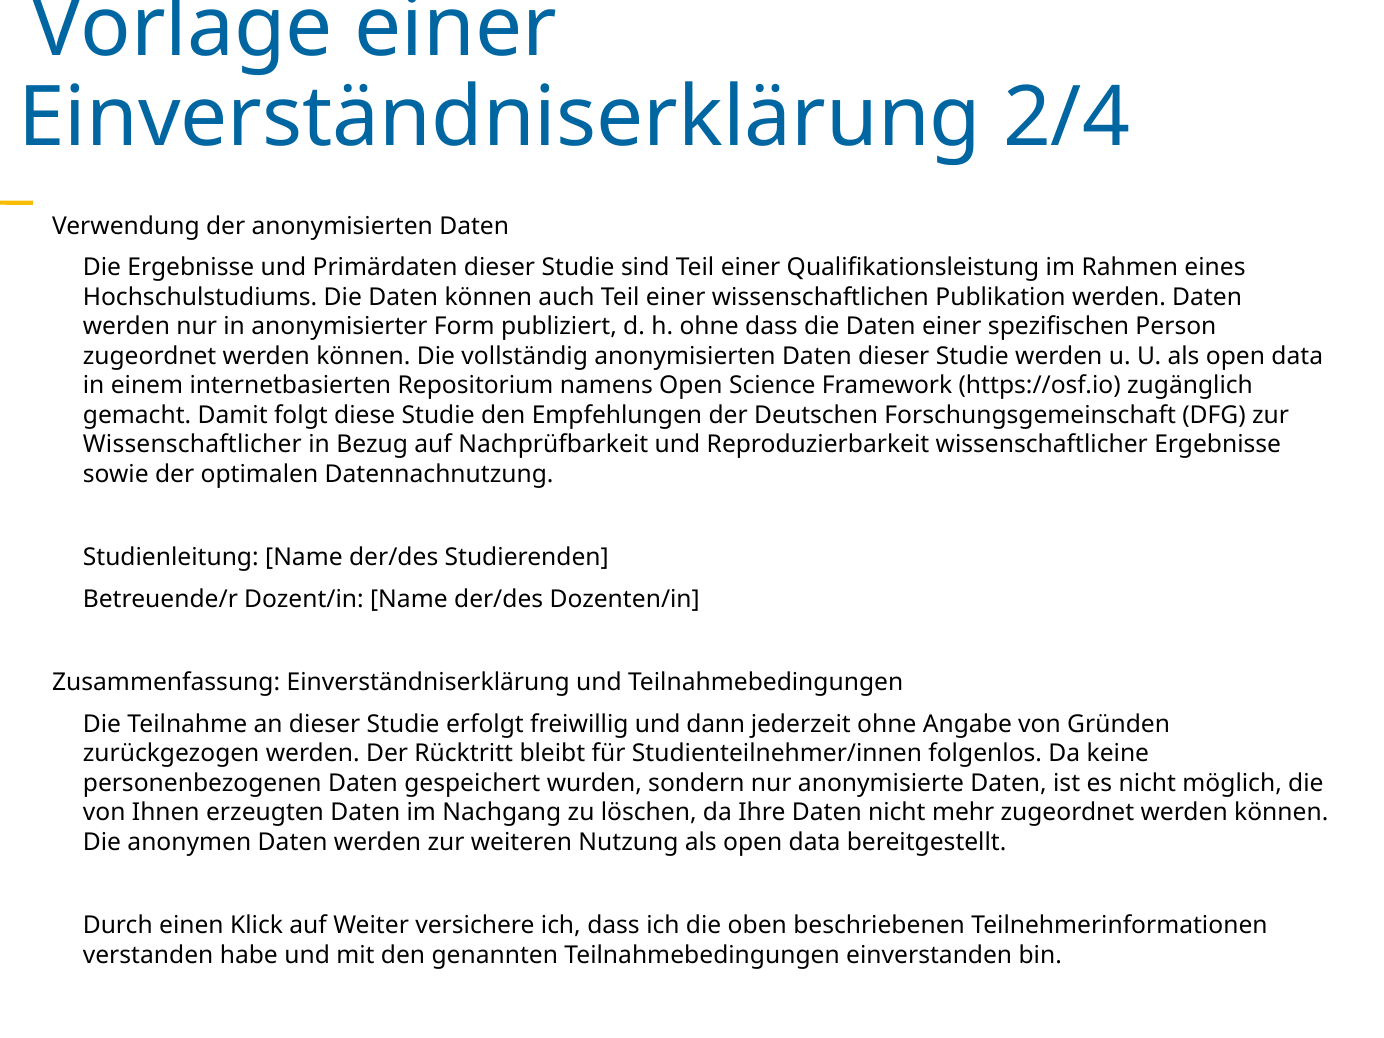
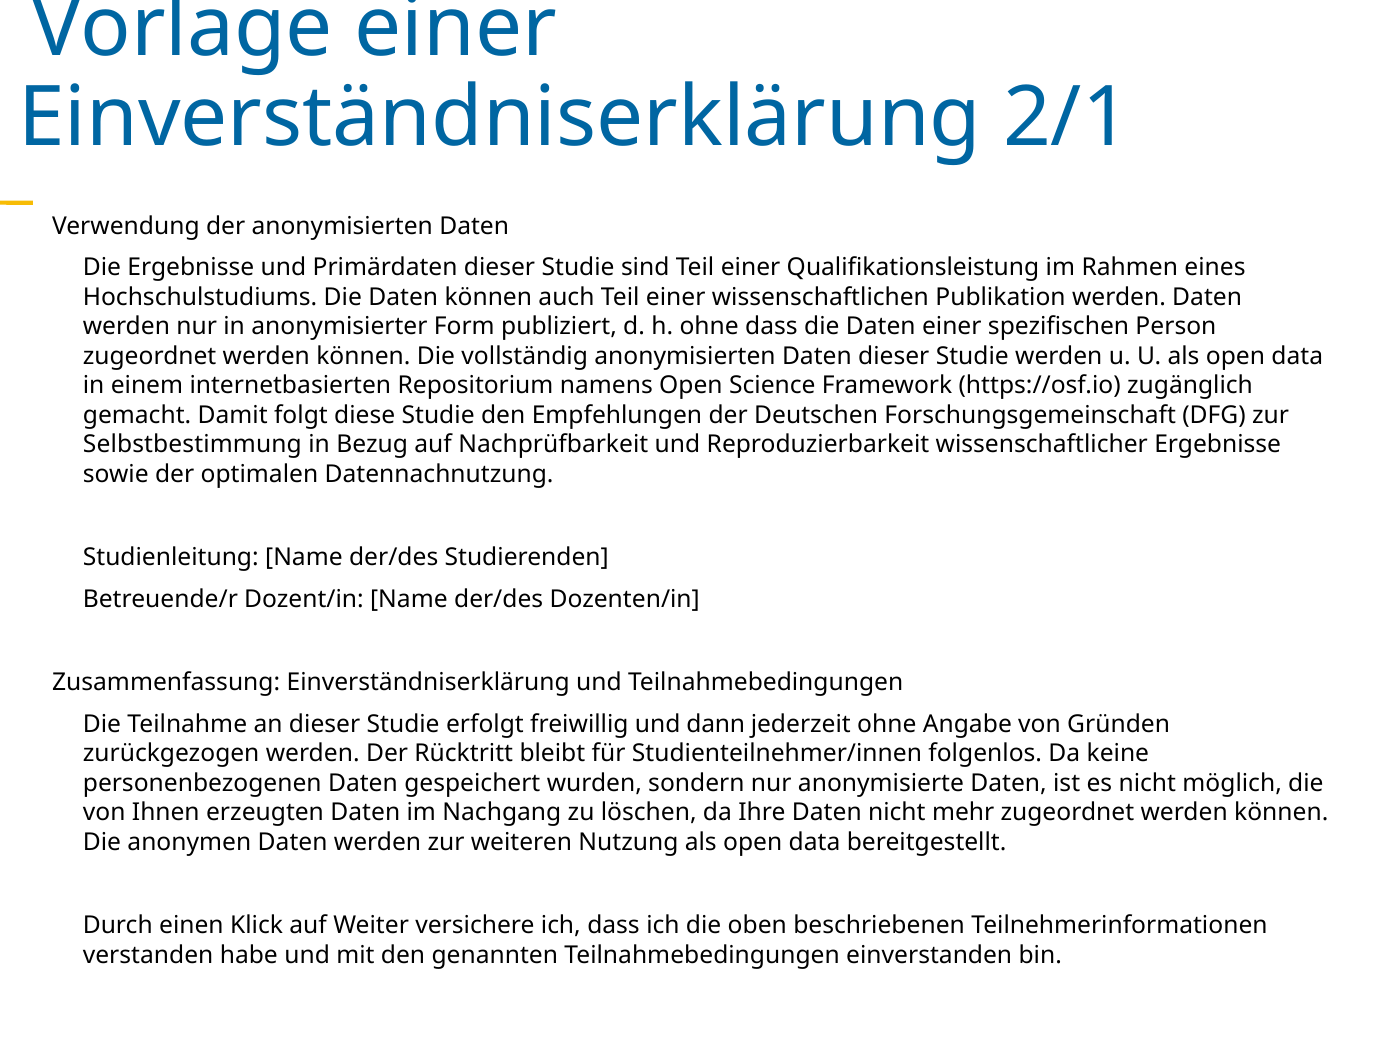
2/4: 2/4 -> 2/1 (1067, 118)
Wissenschaftlicher: Wissenschaftlicher -> Selbstbestimmung (192, 445)
